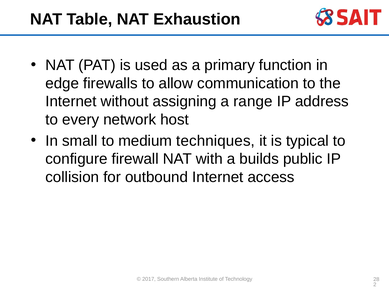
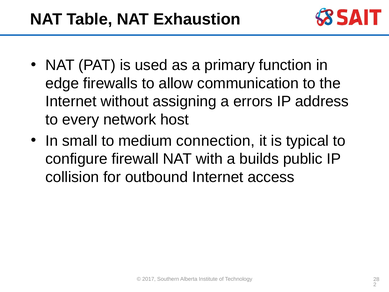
range: range -> errors (253, 101)
techniques: techniques -> connection (216, 141)
